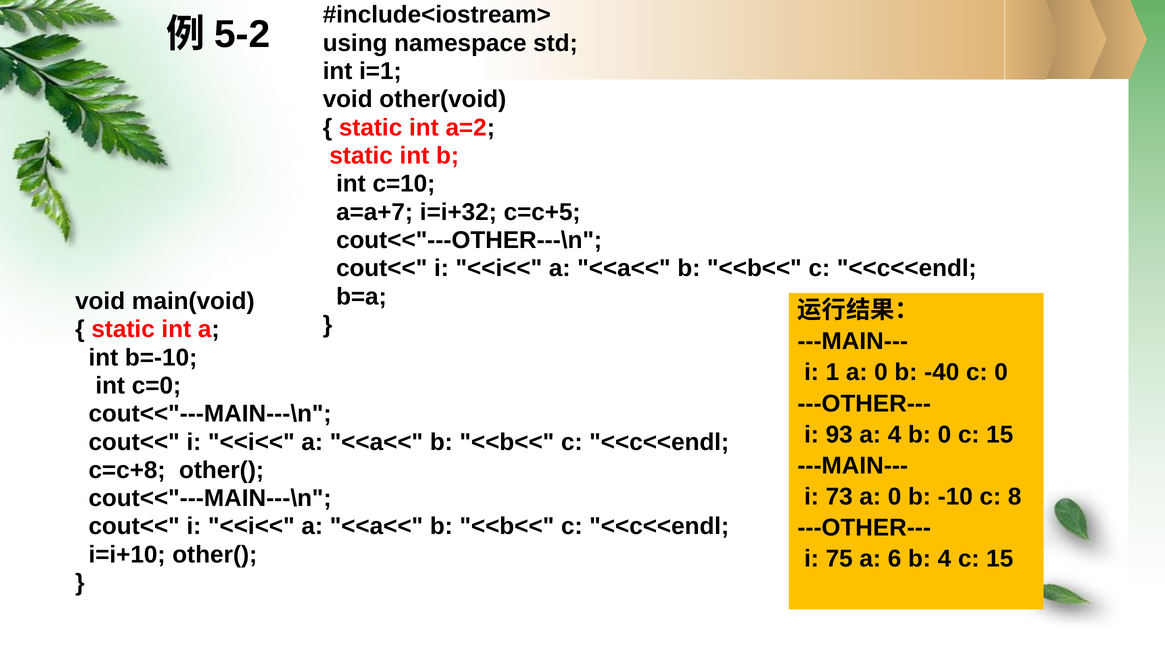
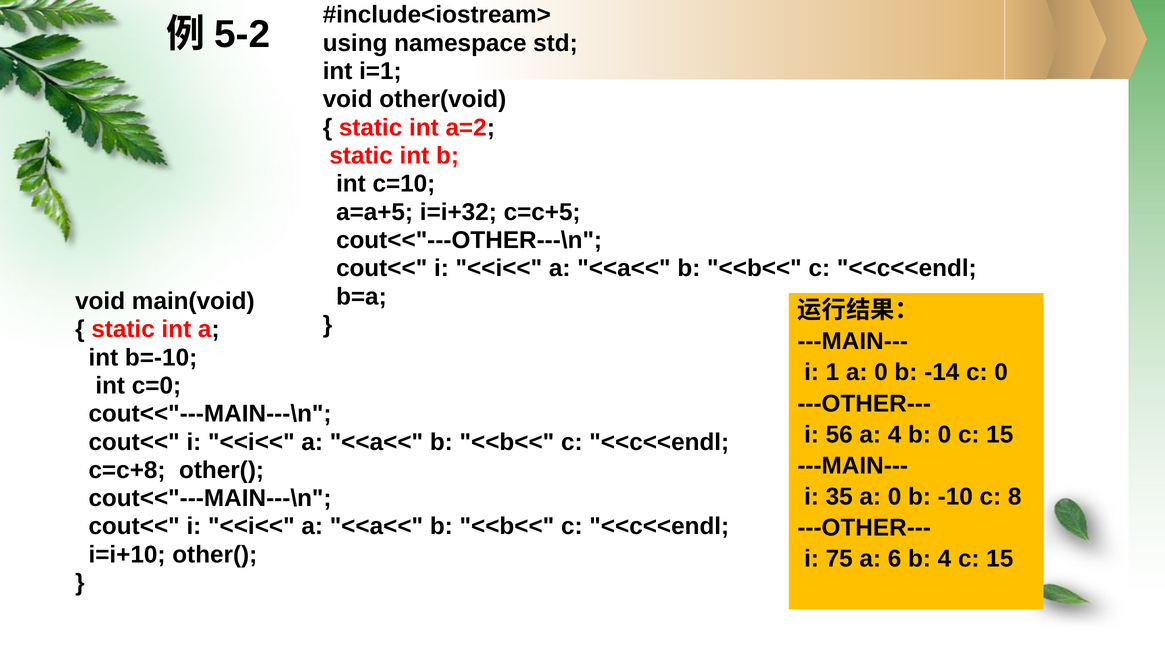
a=a+7: a=a+7 -> a=a+5 (375, 212)
-40: -40 -> -14 (942, 373)
93: 93 -> 56 (839, 435)
73: 73 -> 35 (839, 497)
